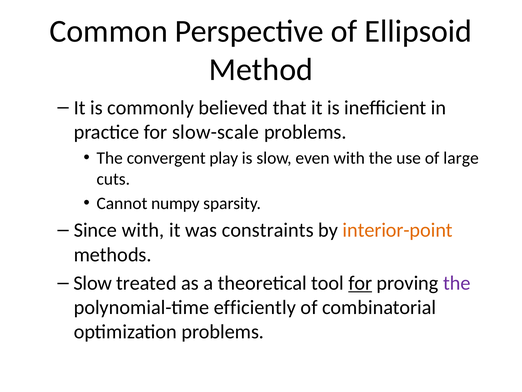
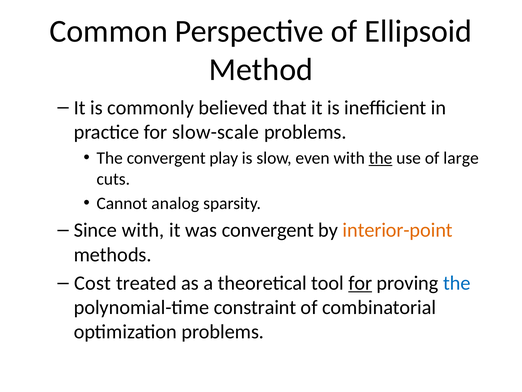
the underline: none -> present (381, 158)
numpy: numpy -> analog (175, 203)
was constraints: constraints -> convergent (268, 230)
Slow: Slow -> Cost (93, 283)
the colour: purple -> blue (457, 283)
efficiently: efficiently -> constraint (255, 307)
